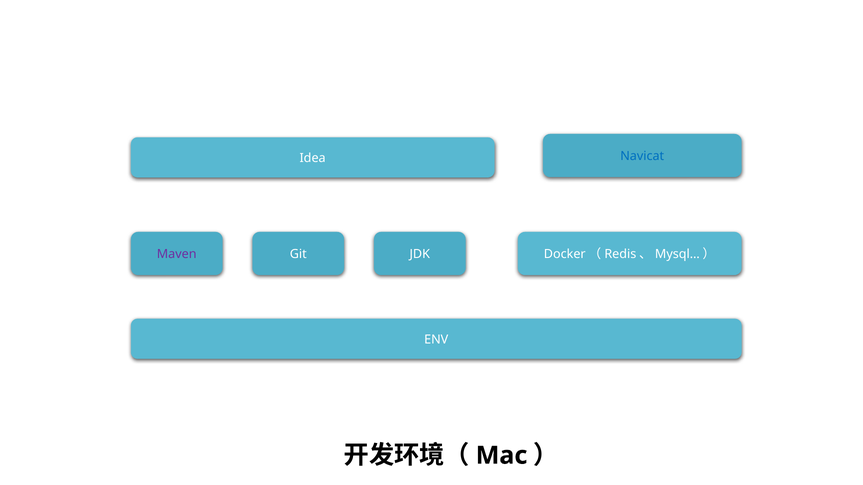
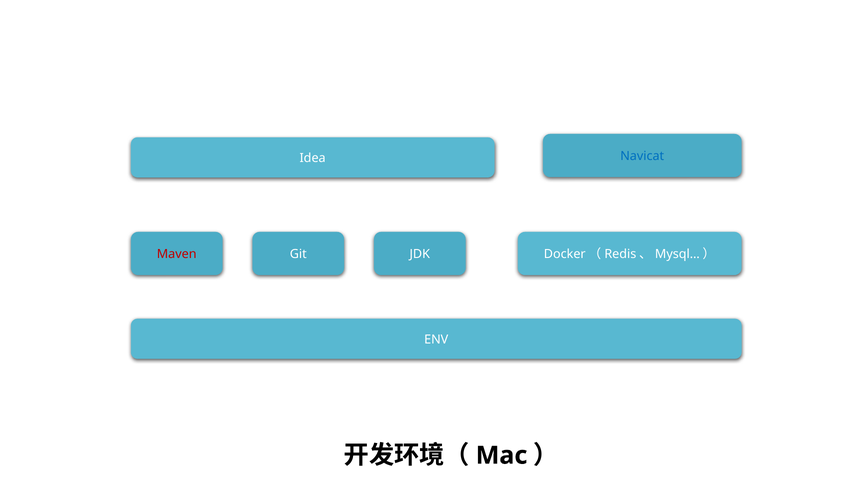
Maven colour: purple -> red (177, 255)
